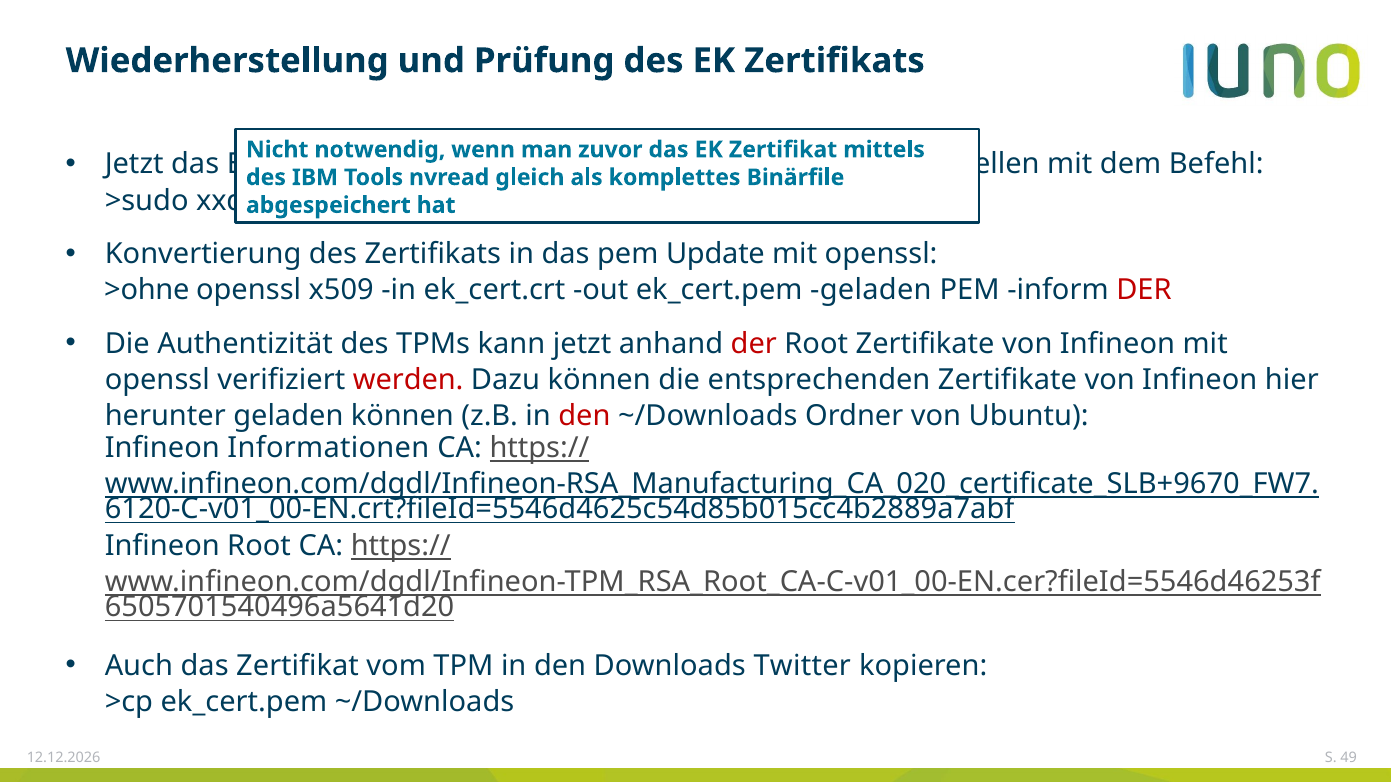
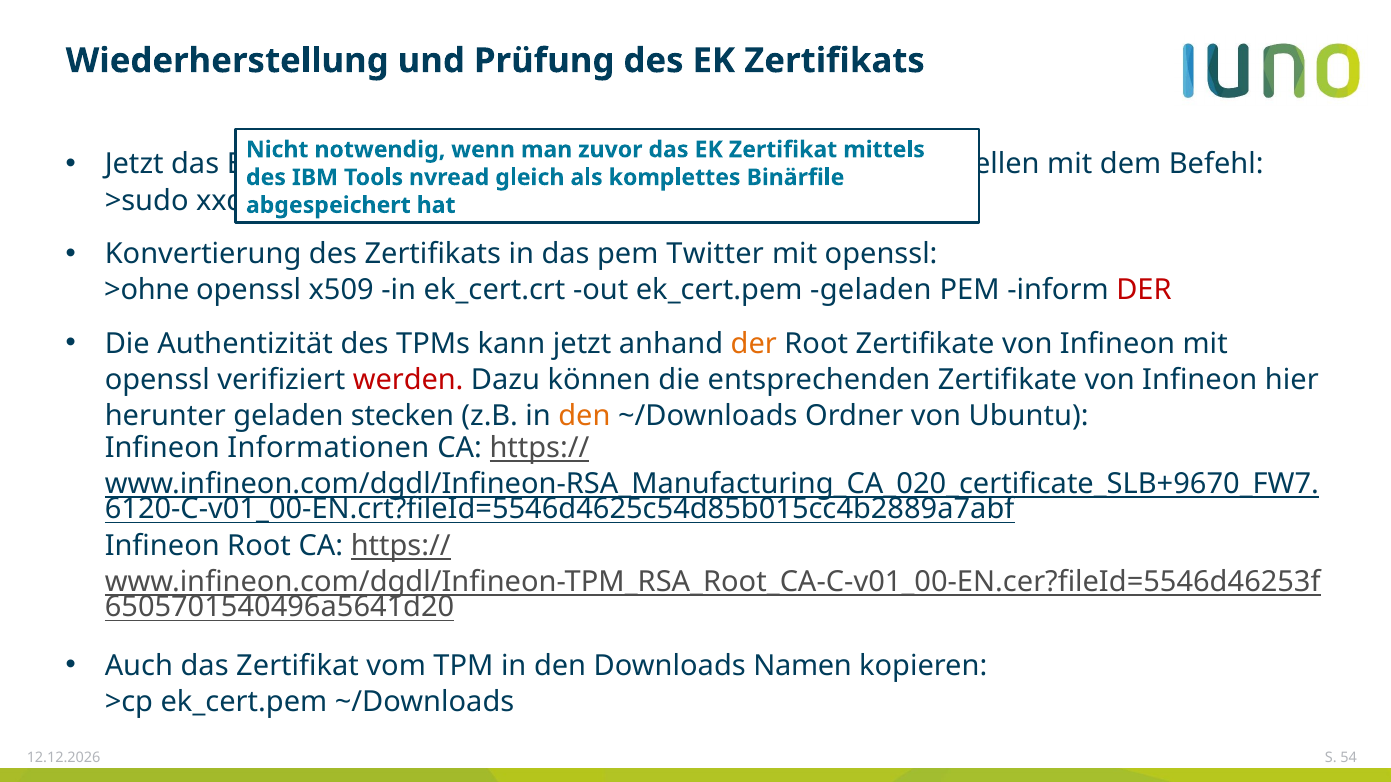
Update: Update -> Twitter (715, 254)
der colour: red -> orange (754, 344)
geladen können: können -> stecken (402, 417)
den colour: red -> orange (584, 417)
Twitter: Twitter -> Namen (803, 666)
49: 49 -> 54 (1349, 758)
